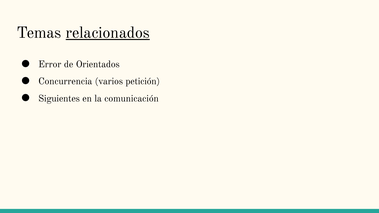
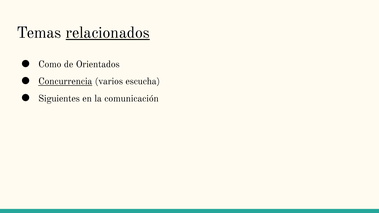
Error: Error -> Como (50, 64)
Concurrencia underline: none -> present (65, 81)
petición: petición -> escucha (143, 81)
